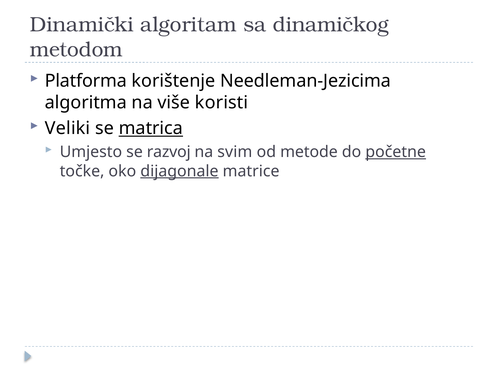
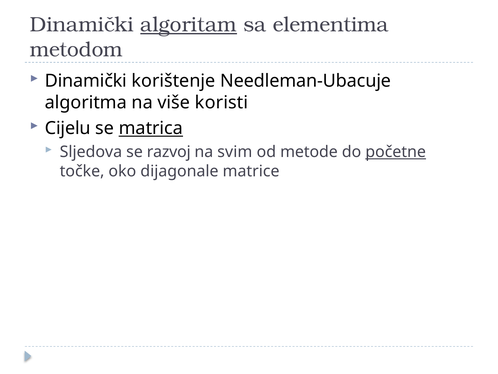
algoritam underline: none -> present (189, 25)
dinamičkog: dinamičkog -> elementima (331, 25)
Platforma: Platforma -> Dinamički (86, 81)
Needleman-Jezicima: Needleman-Jezicima -> Needleman-Ubacuje (306, 81)
Veliki: Veliki -> Cijelu (68, 128)
Umjesto: Umjesto -> Sljedova (91, 152)
dijagonale underline: present -> none (179, 171)
